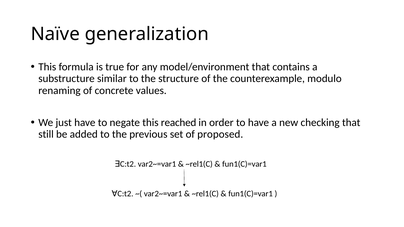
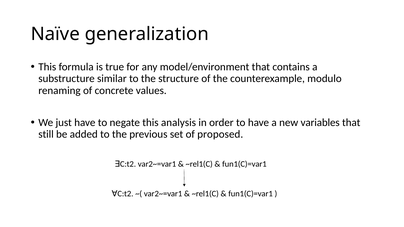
reached: reached -> analysis (179, 123)
checking: checking -> variables (320, 123)
